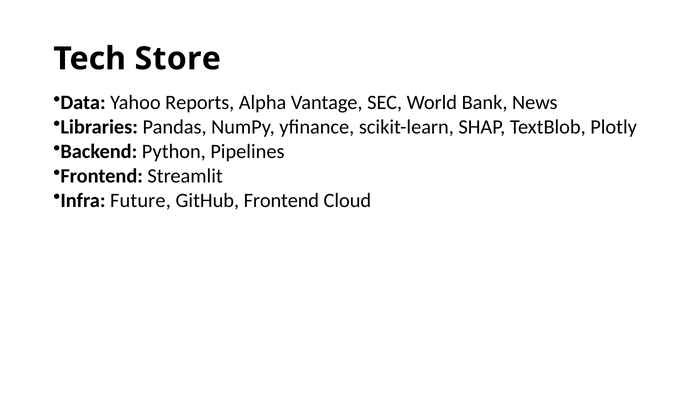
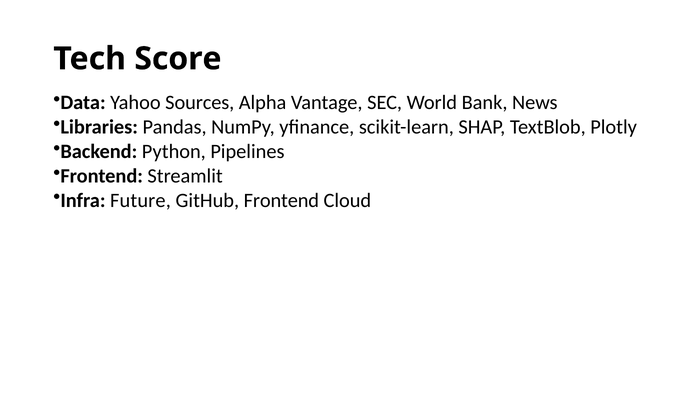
Store: Store -> Score (178, 59)
Reports: Reports -> Sources (200, 103)
